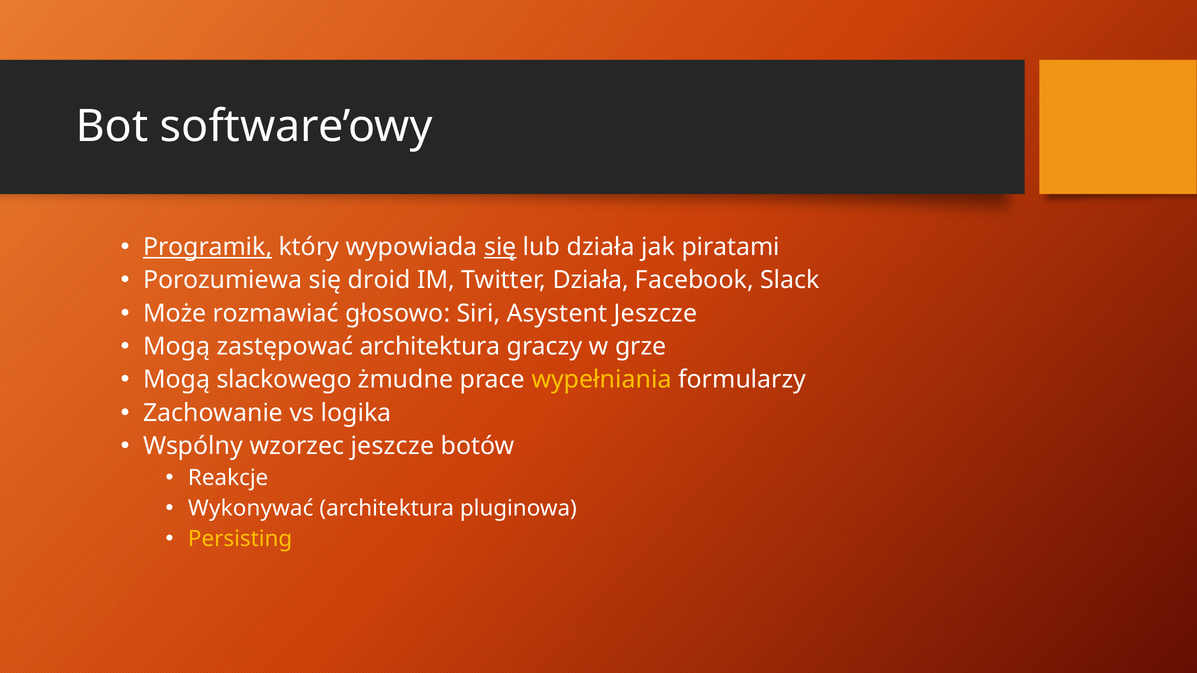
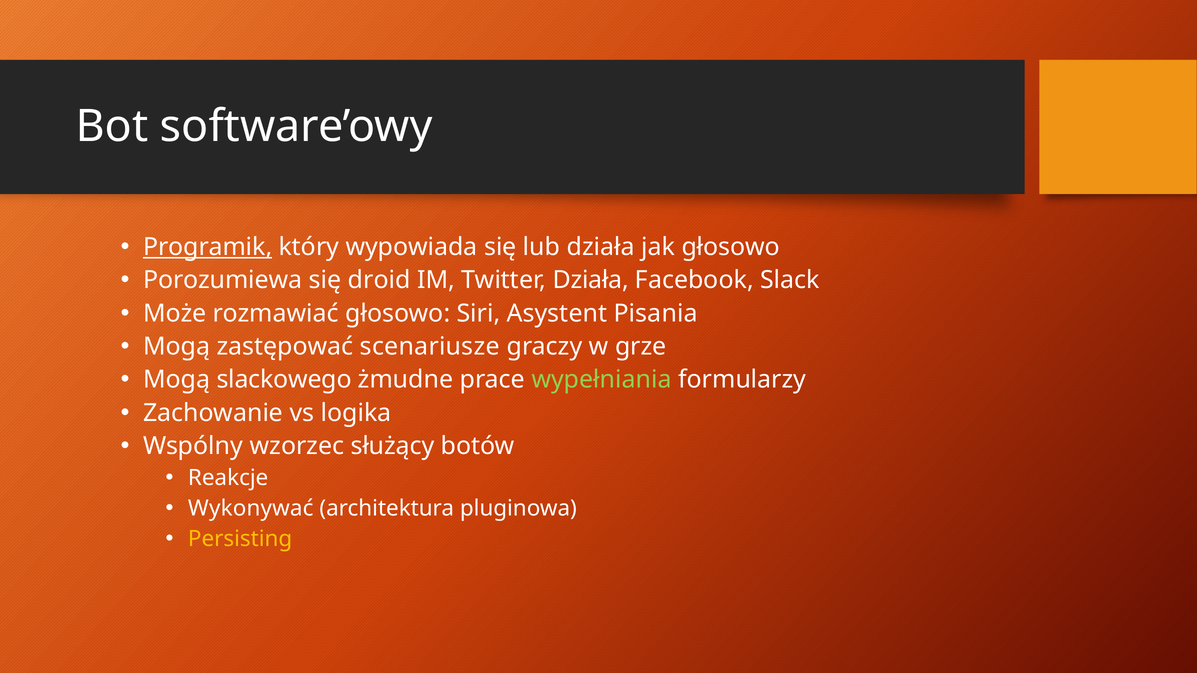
się underline: present -> none (500, 247)
jak piratami: piratami -> głosowo (731, 247)
Asystent Jeszcze: Jeszcze -> Pisania (656, 314)
zastępować architektura: architektura -> scenariusze (430, 347)
wypełniania colour: yellow -> light green (602, 380)
wzorzec jeszcze: jeszcze -> służący (393, 446)
